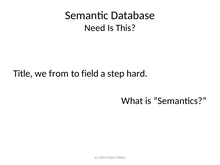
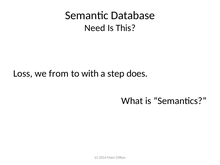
Title: Title -> Loss (23, 74)
field: field -> with (90, 74)
hard: hard -> does (137, 74)
